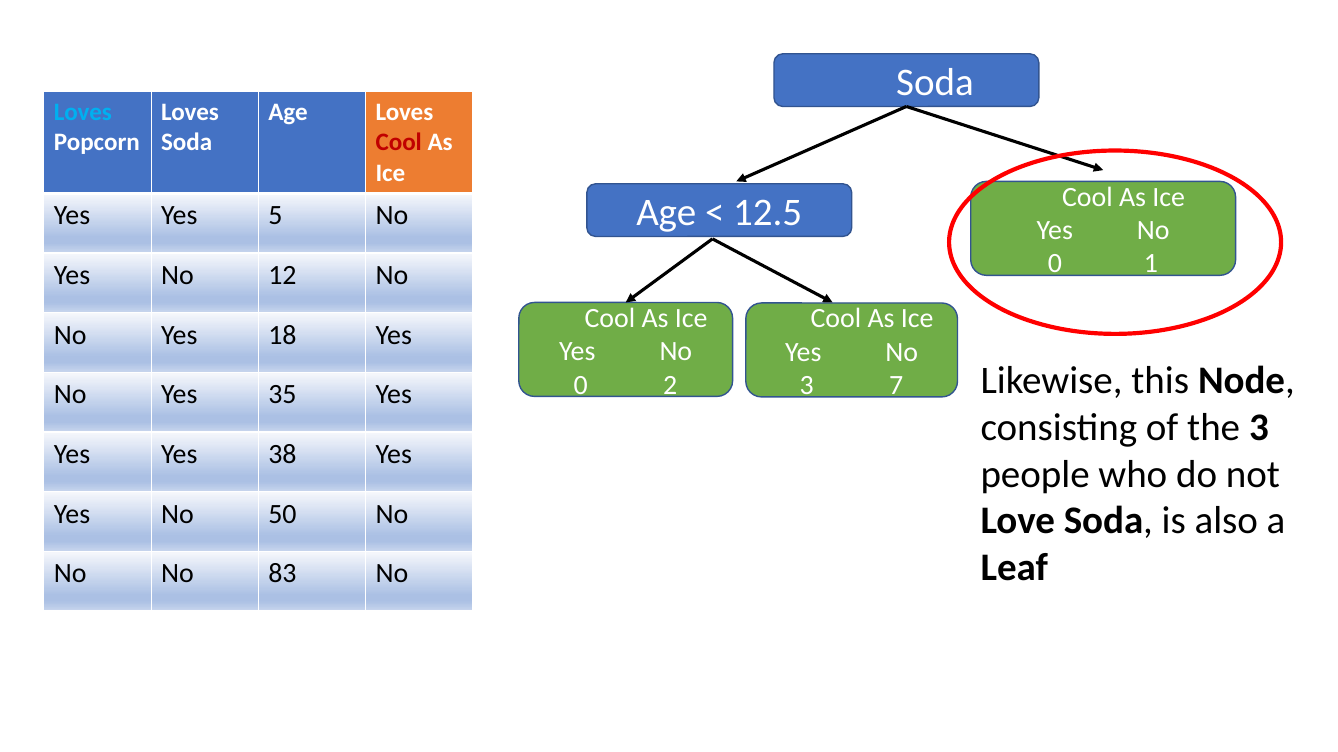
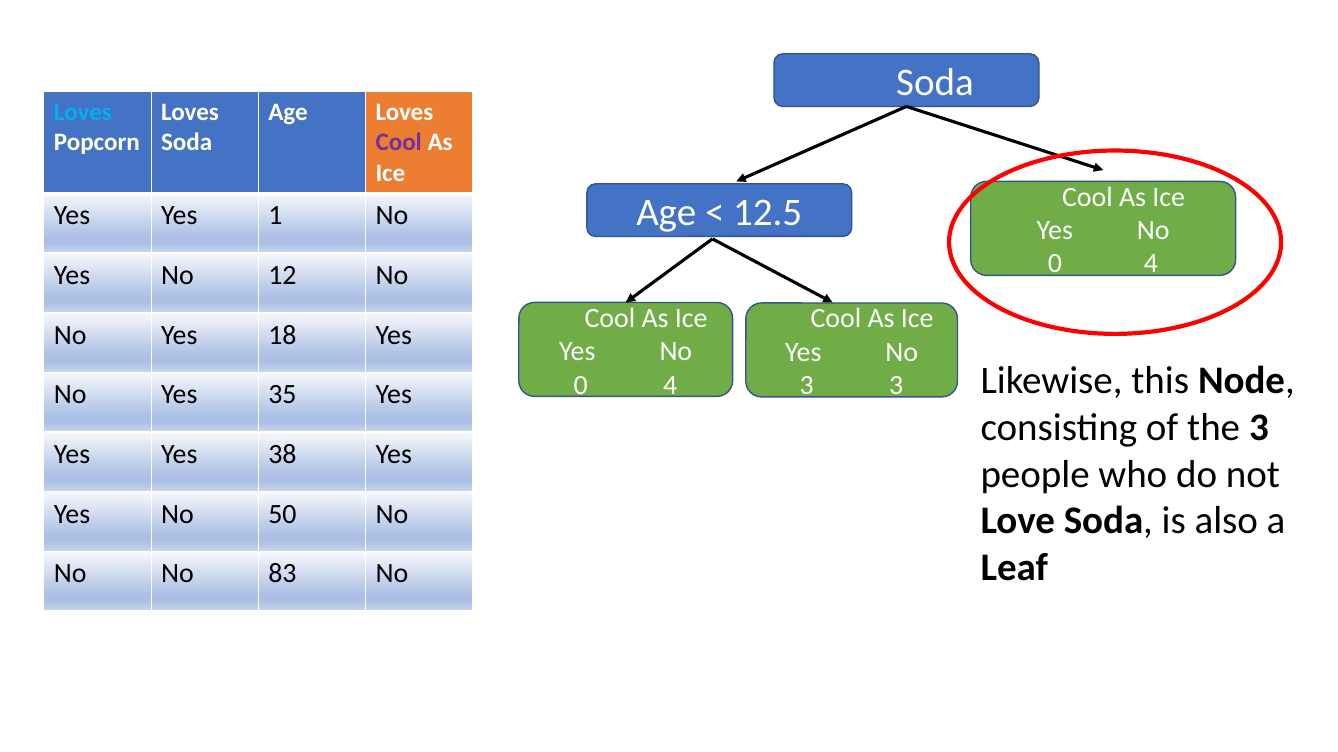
Cool colour: red -> purple (399, 143)
5: 5 -> 1 (275, 216)
1: 1 -> 4 (1151, 264)
2: 2 -> 4 (670, 385)
3 7: 7 -> 3 (896, 386)
